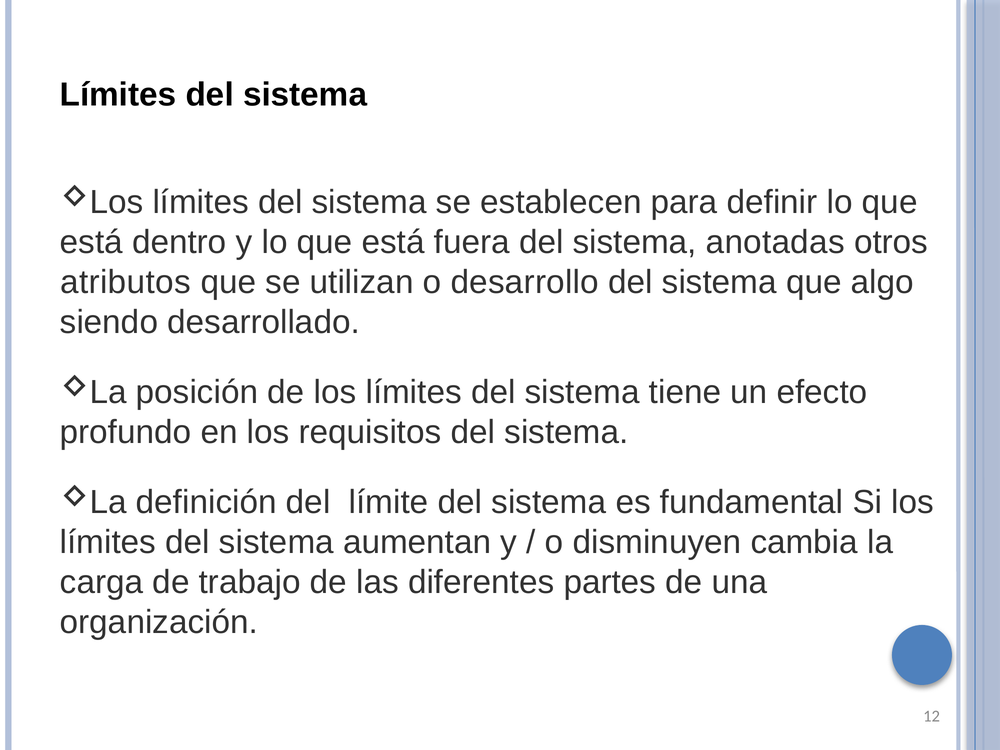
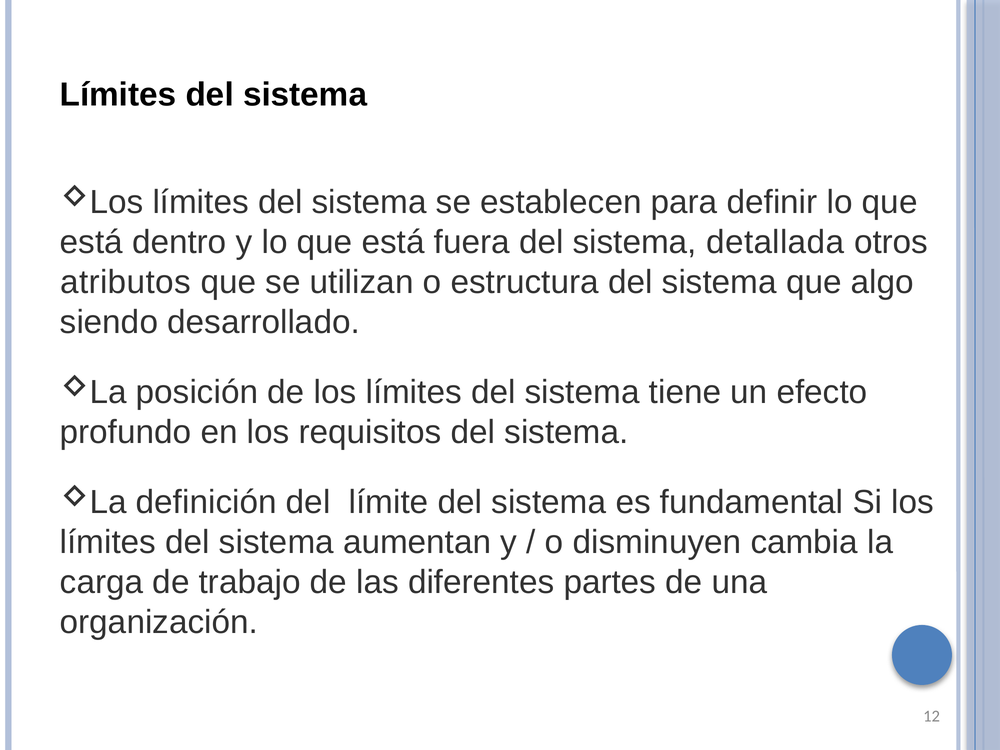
anotadas: anotadas -> detallada (775, 242)
desarrollo: desarrollo -> estructura (525, 282)
